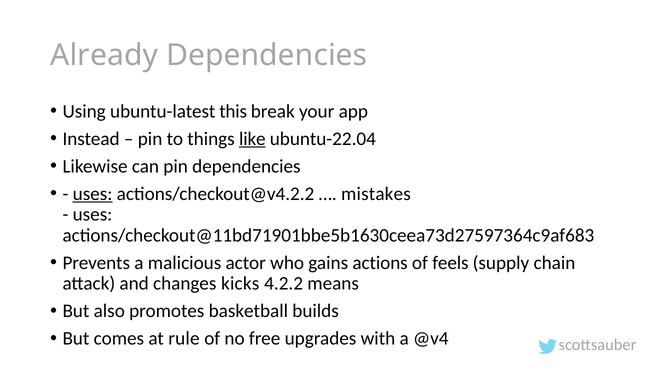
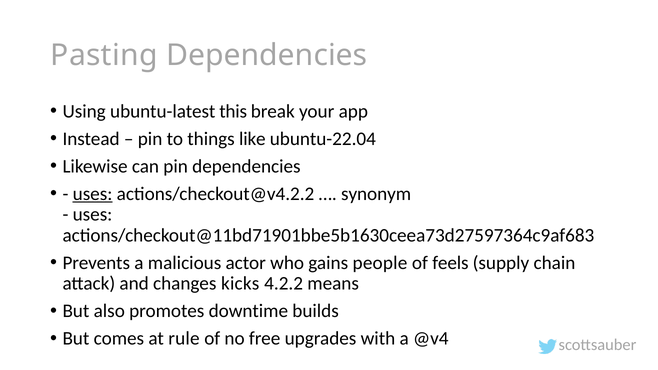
Already: Already -> Pasting (104, 55)
like underline: present -> none (252, 139)
mistakes: mistakes -> synonym (376, 194)
actions: actions -> people (380, 263)
basketball: basketball -> downtime (248, 311)
